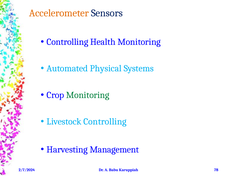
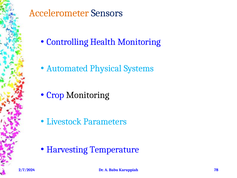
Monitoring colour: green -> black (88, 95)
Livestock Controlling: Controlling -> Parameters (105, 121)
Management: Management -> Temperature (114, 149)
